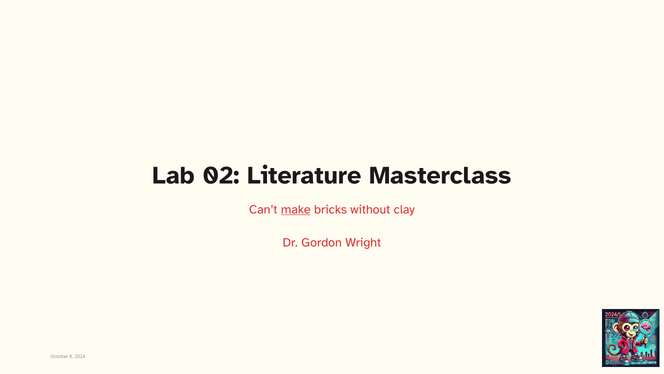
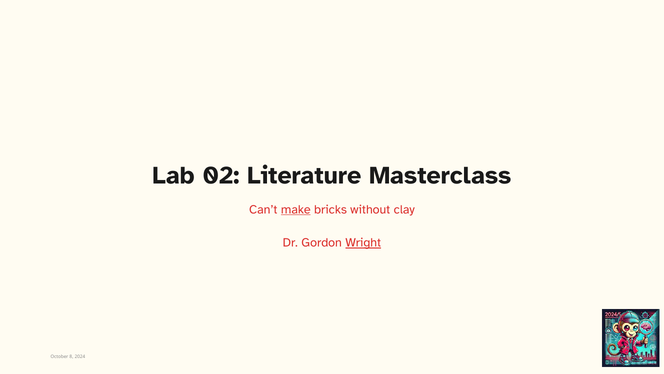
Wright underline: none -> present (363, 242)
